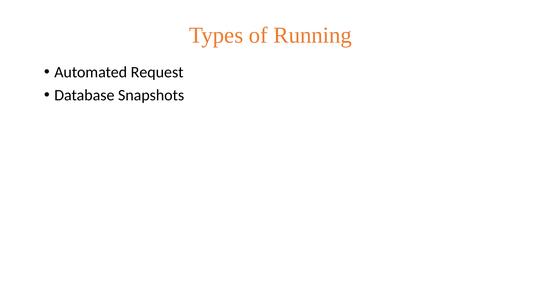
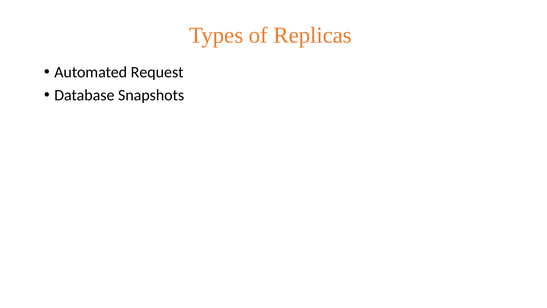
Running: Running -> Replicas (313, 35)
